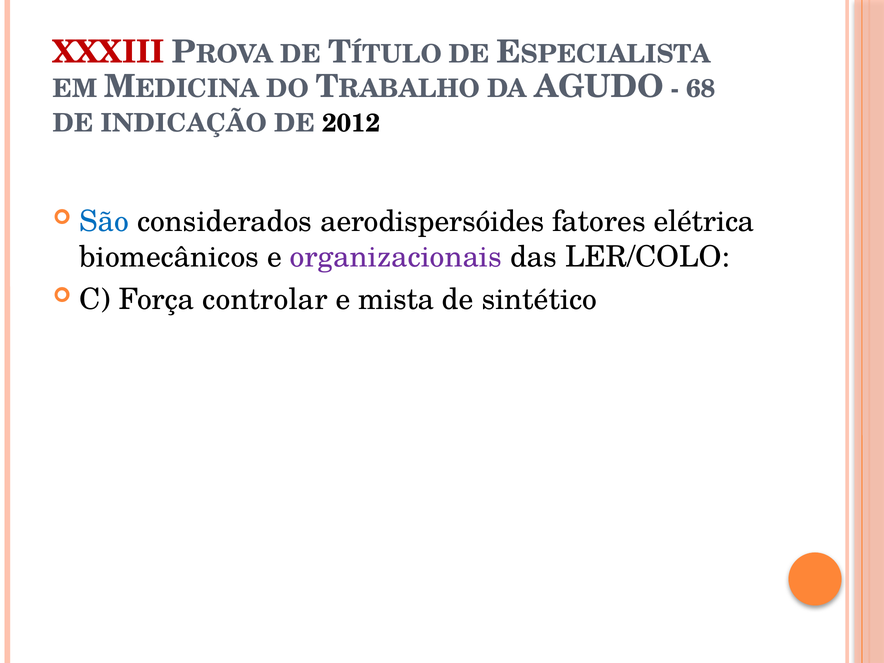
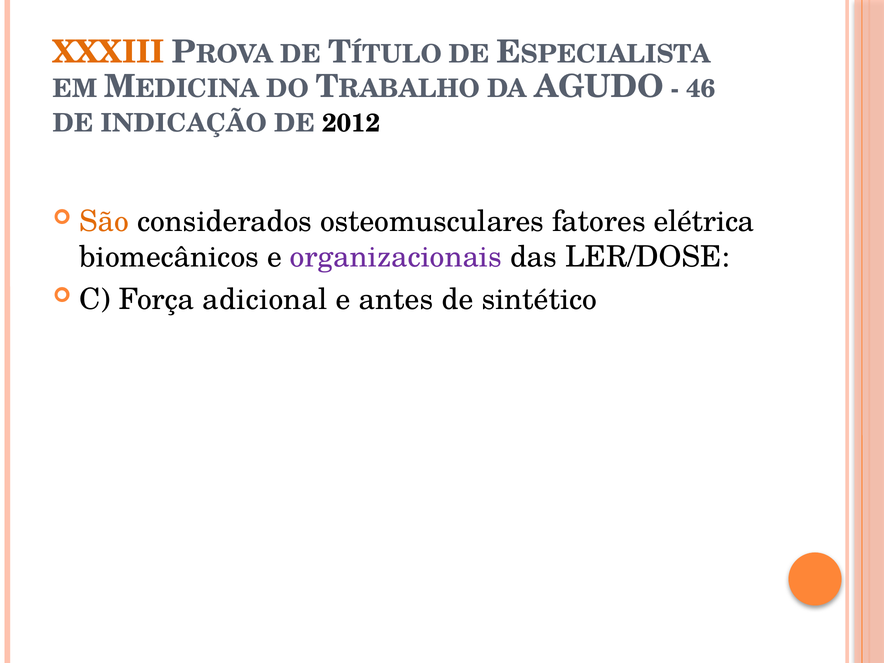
XXXIII colour: red -> orange (109, 52)
68: 68 -> 46 (701, 89)
São colour: blue -> orange (104, 222)
aerodispersóides: aerodispersóides -> osteomusculares (432, 222)
LER/COLO: LER/COLO -> LER/DOSE (648, 257)
controlar: controlar -> adicional (265, 300)
mista: mista -> antes (396, 300)
